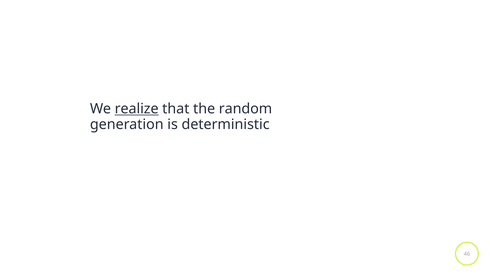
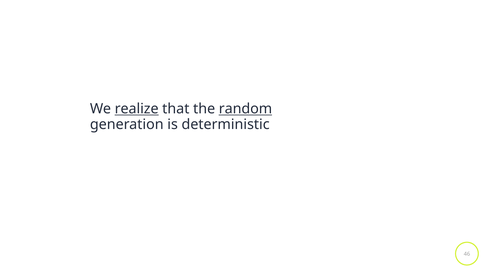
random underline: none -> present (246, 109)
